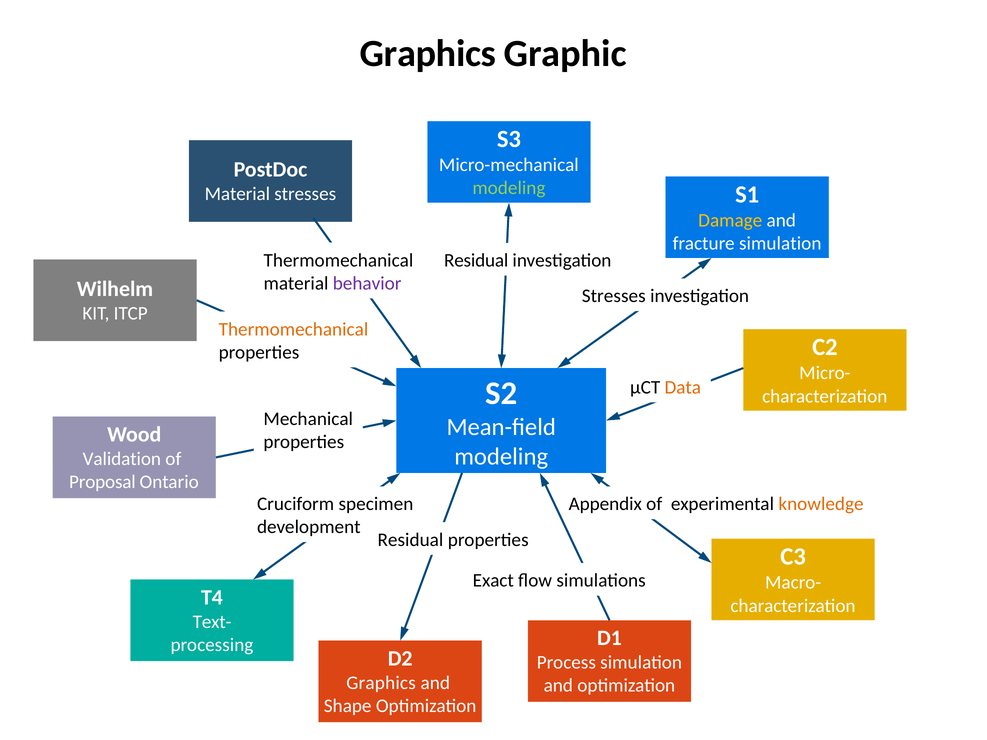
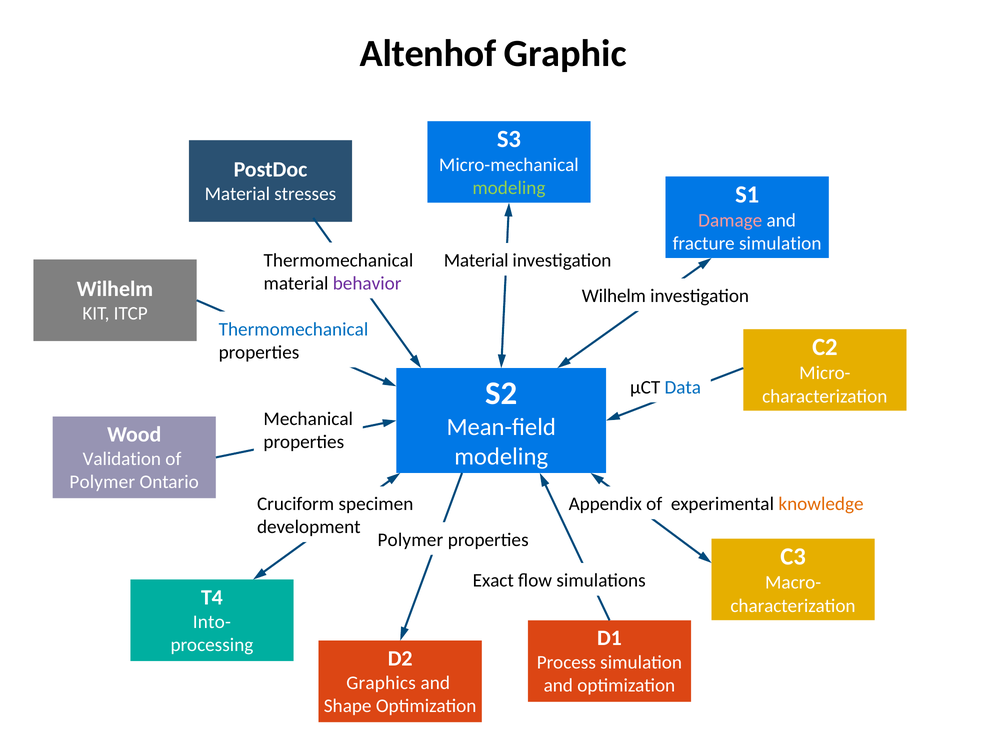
Graphics: Graphics -> Altenhof (428, 54)
Damage colour: yellow -> pink (730, 220)
Residual: Residual -> Material (476, 261)
Stresses: Stresses -> Wilhelm (614, 296)
Thermomechanical colour: orange -> blue (293, 329)
Data colour: orange -> blue (683, 387)
Proposal: Proposal -> Polymer (102, 482)
Residual: Residual -> Polymer (410, 540)
Text-: Text- -> Into- (212, 622)
